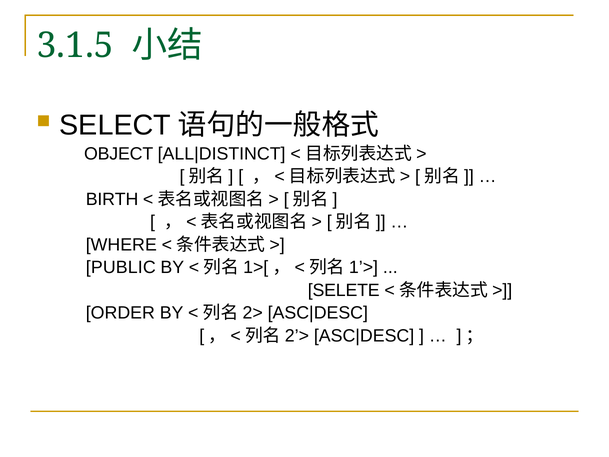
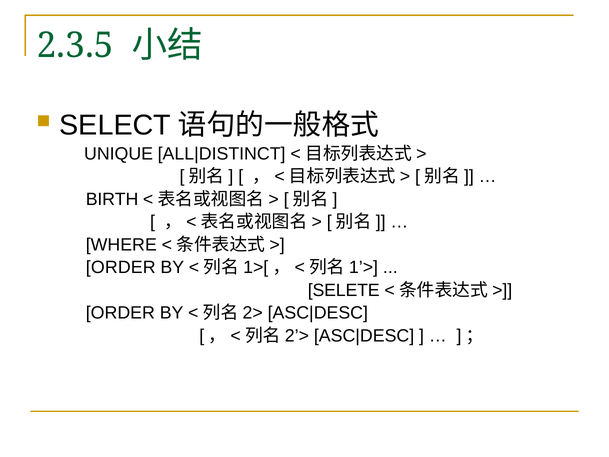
3.1.5: 3.1.5 -> 2.3.5 (75, 45)
OBJECT: OBJECT -> UNIQUE (119, 154)
PUBLIC: PUBLIC -> ORDER (121, 267)
